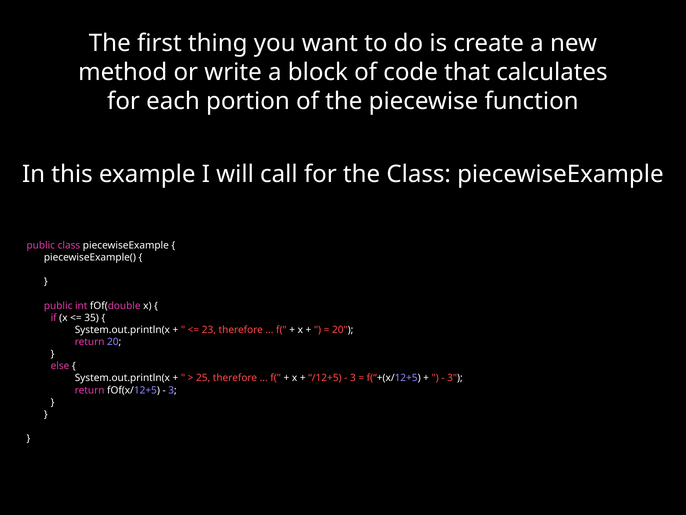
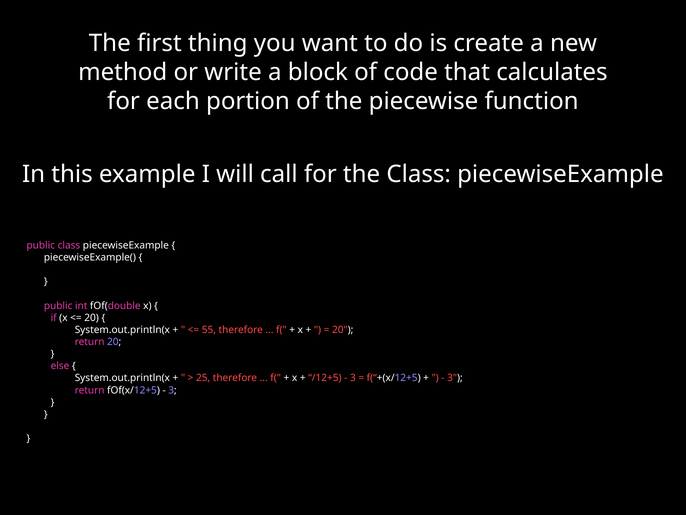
35: 35 -> 20 (92, 318)
23: 23 -> 55 (209, 330)
